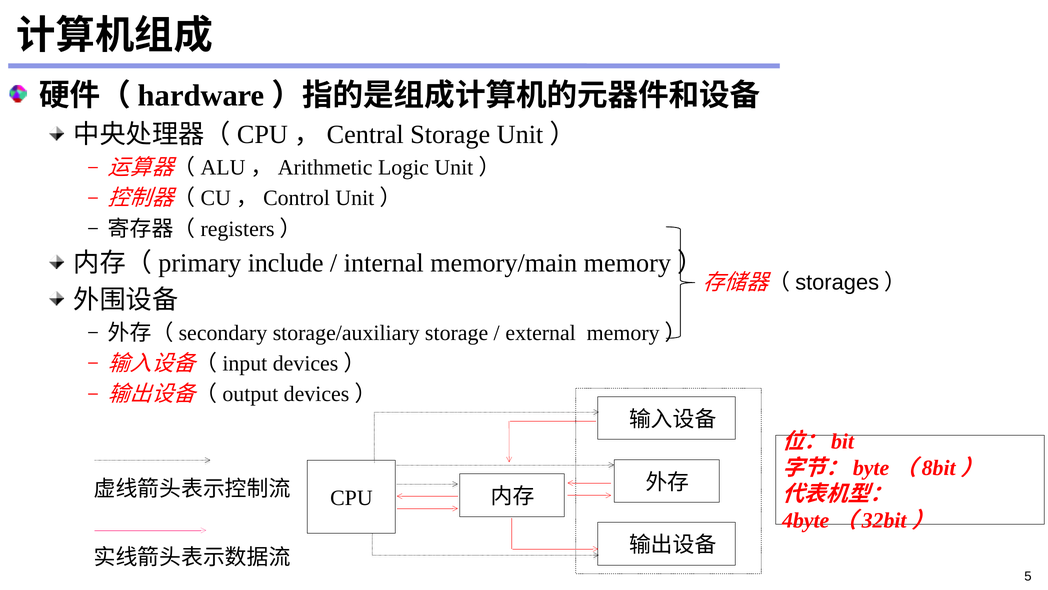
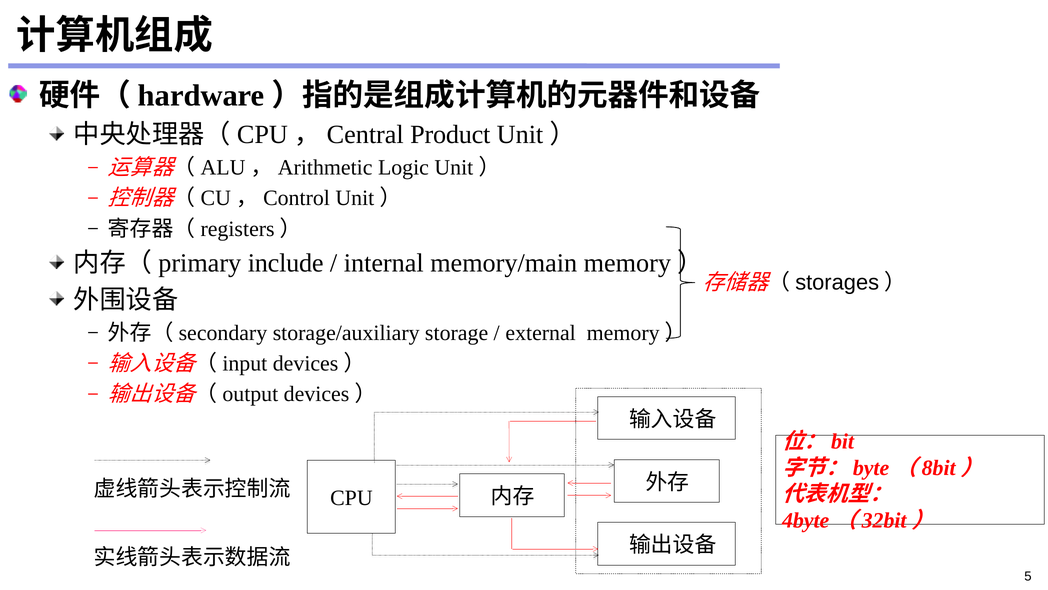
Storage: Storage -> Product (450, 135)
